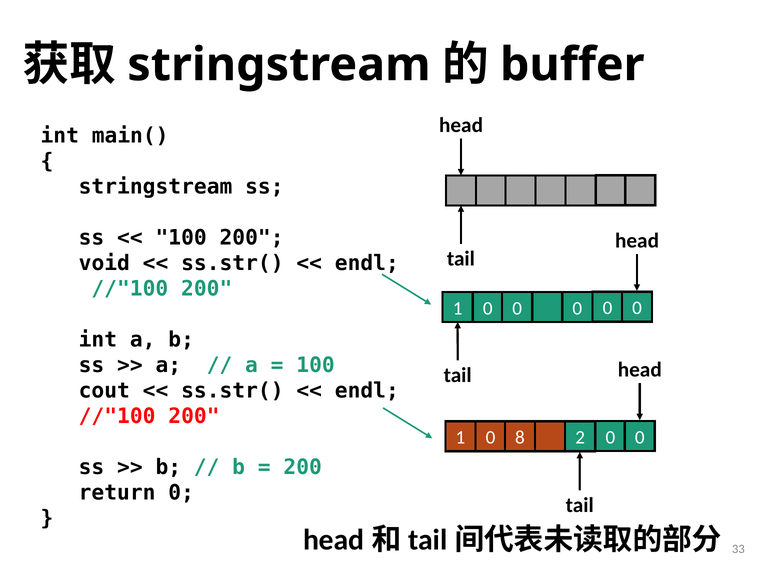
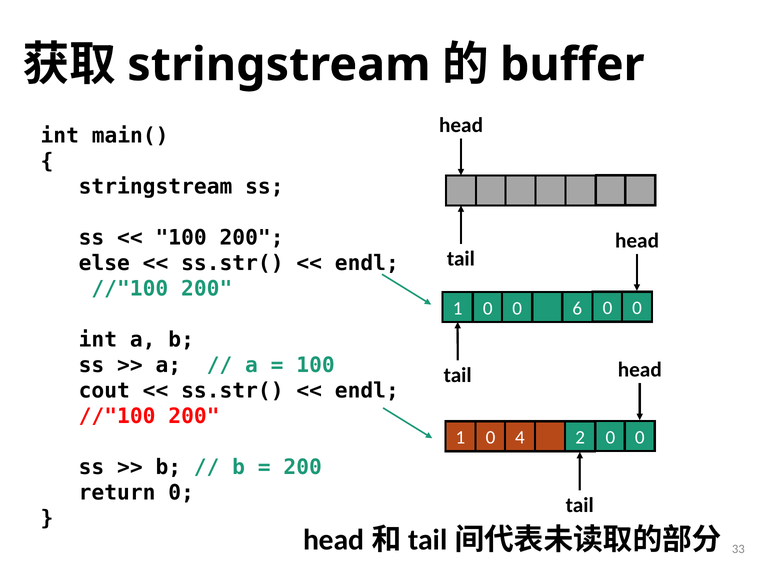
void: void -> else (104, 263)
1 0 0 0: 0 -> 6 (577, 308)
8: 8 -> 4 (520, 438)
